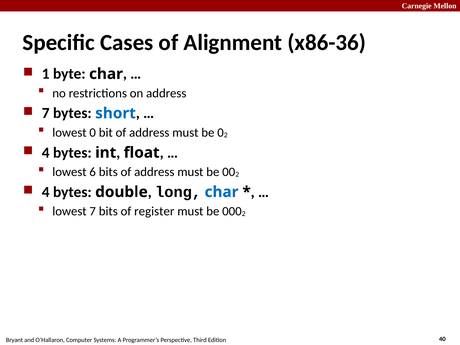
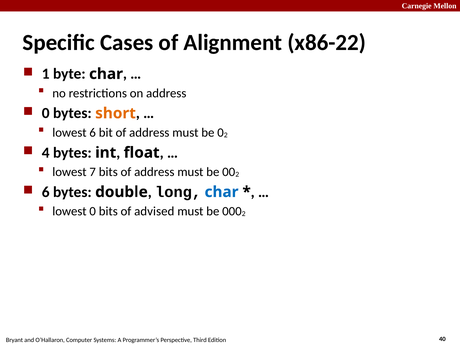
x86-36: x86-36 -> x86-22 (327, 43)
7: 7 -> 0 (46, 113)
short colour: blue -> orange (116, 113)
lowest 0: 0 -> 6 (93, 133)
6: 6 -> 7 (93, 172)
4: 4 -> 6 (46, 192)
lowest 7: 7 -> 0 (93, 211)
register: register -> advised (154, 211)
